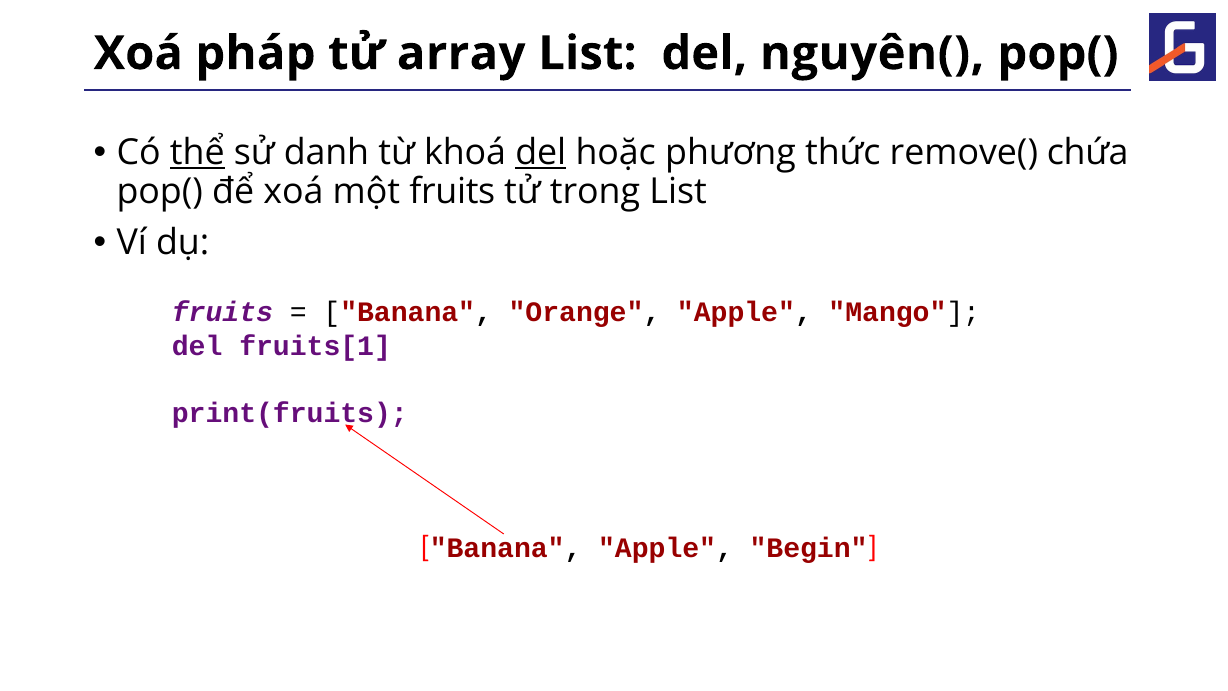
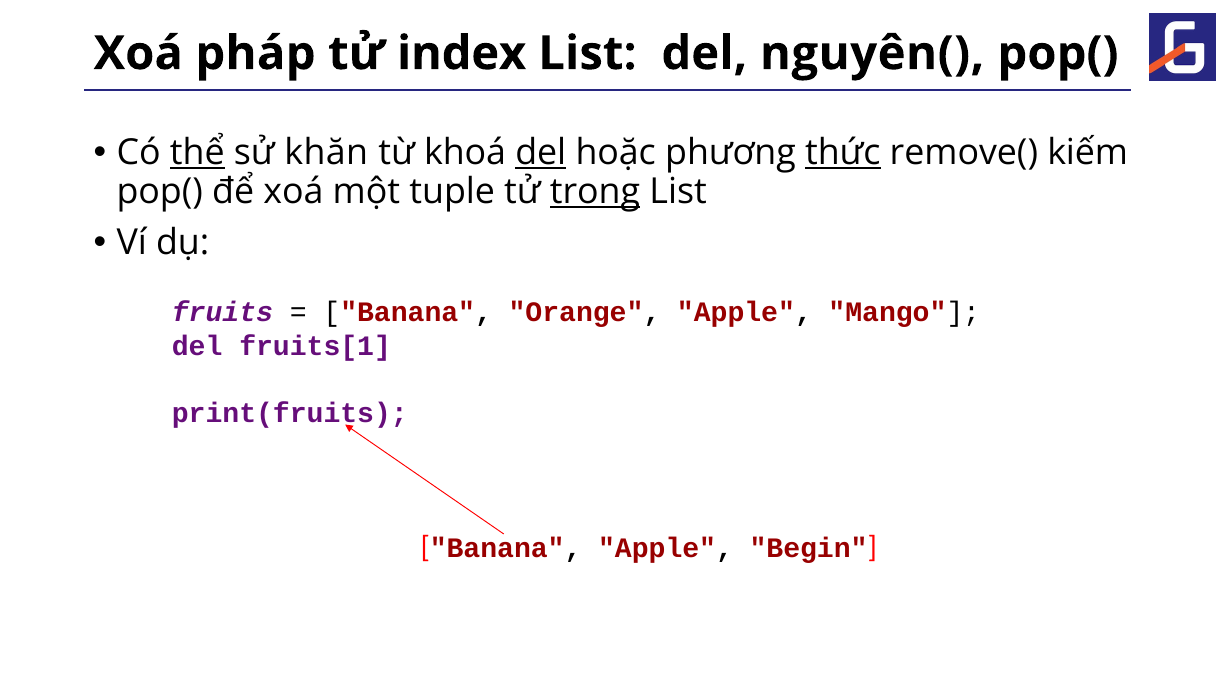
array: array -> index (462, 54)
danh: danh -> khăn (326, 153)
thức underline: none -> present (843, 153)
chứa: chứa -> kiếm (1088, 153)
một fruits: fruits -> tuple (452, 192)
trong underline: none -> present (595, 192)
